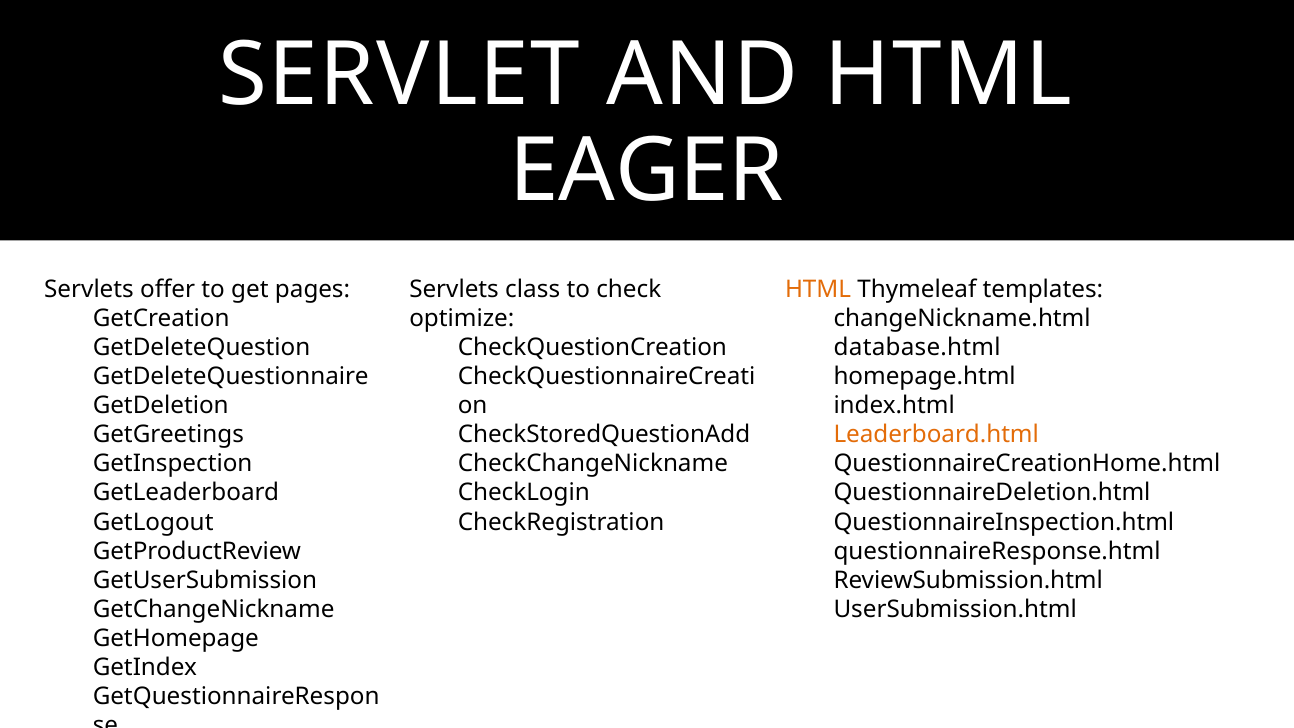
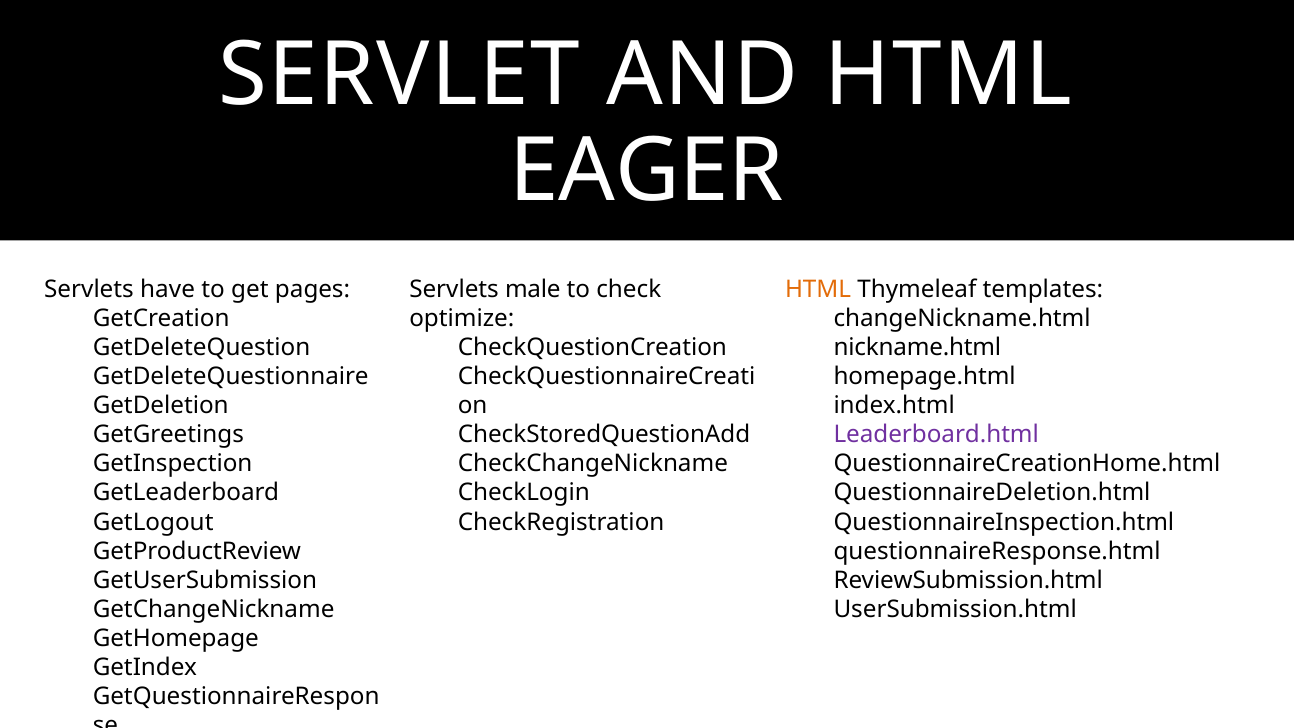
offer: offer -> have (168, 289)
class: class -> male (533, 289)
database.html: database.html -> nickname.html (917, 347)
Leaderboard.html colour: orange -> purple (936, 435)
